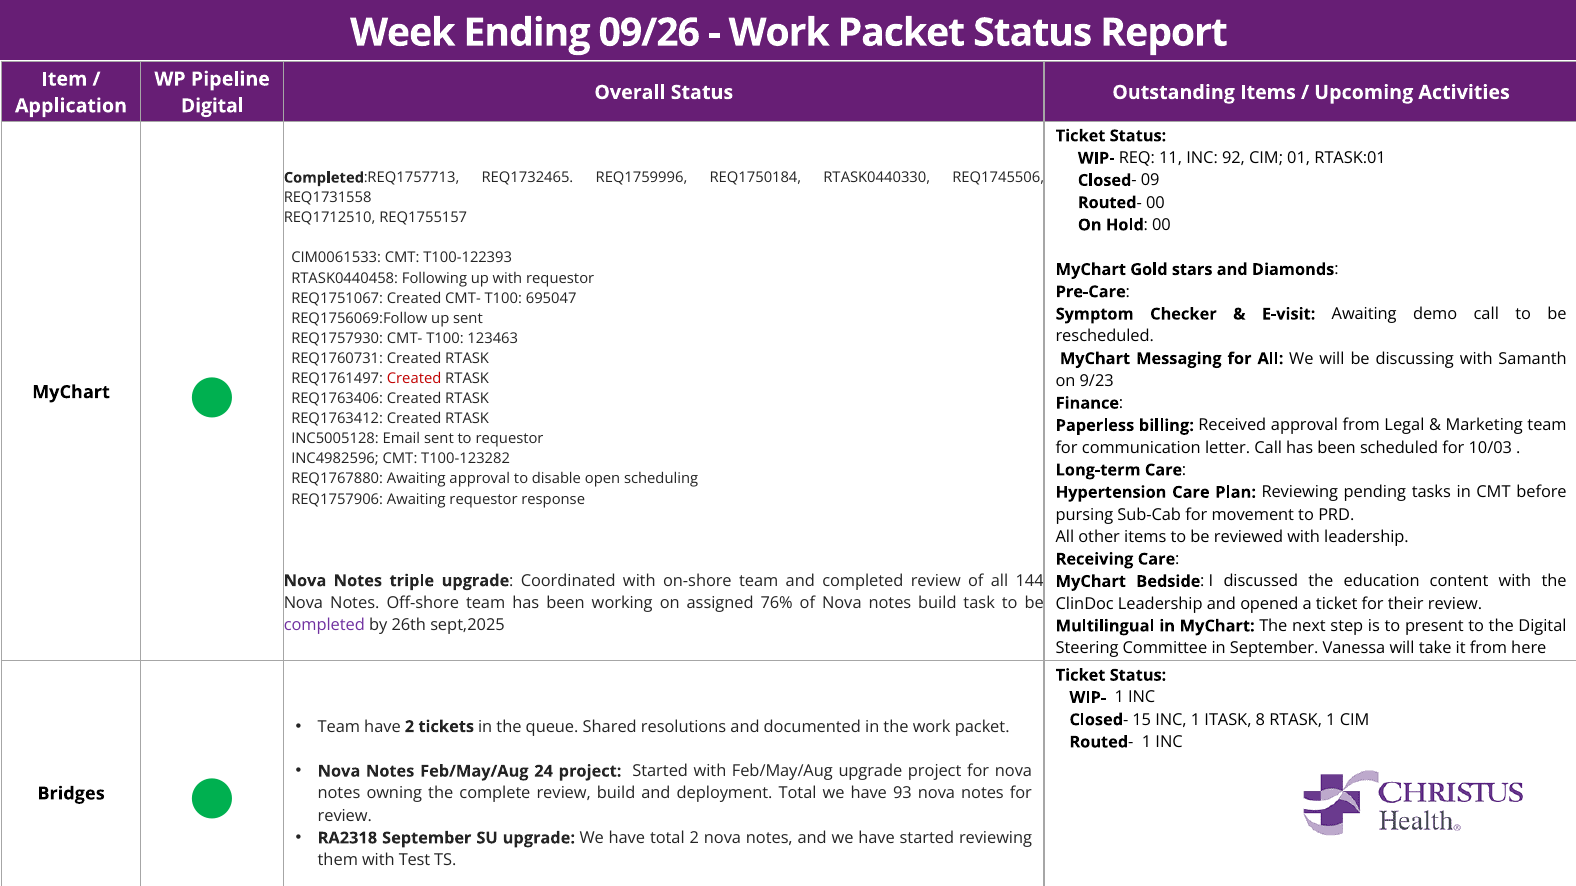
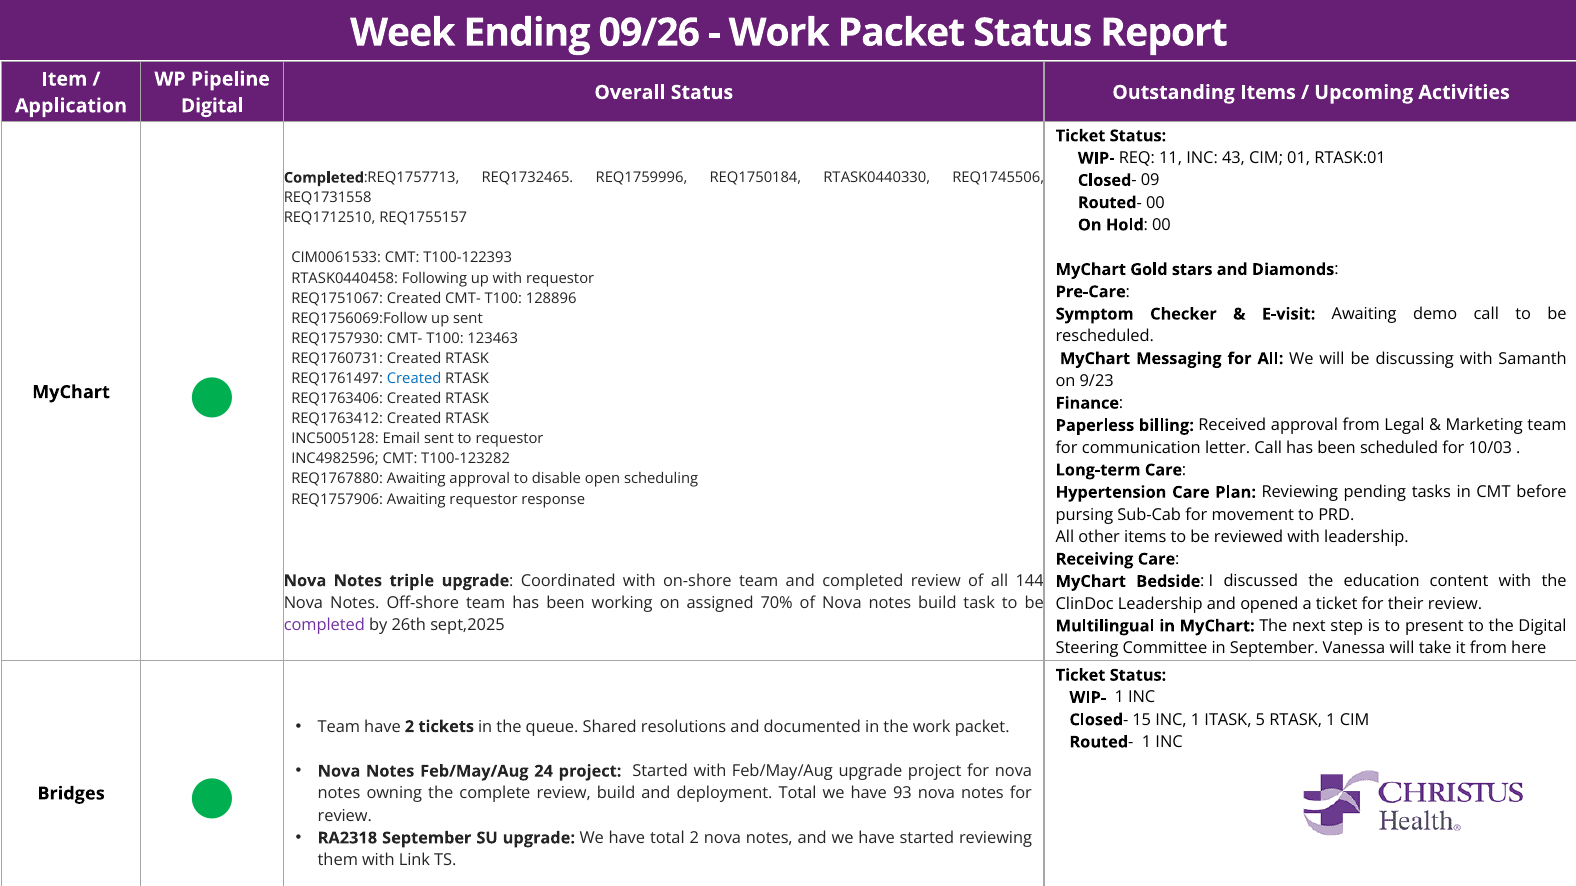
92: 92 -> 43 (1234, 158)
695047: 695047 -> 128896 (551, 298)
Created colour: red -> blue (414, 379)
76%: 76% -> 70% (777, 603)
8: 8 -> 5 (1260, 720)
Test: Test -> Link (414, 861)
